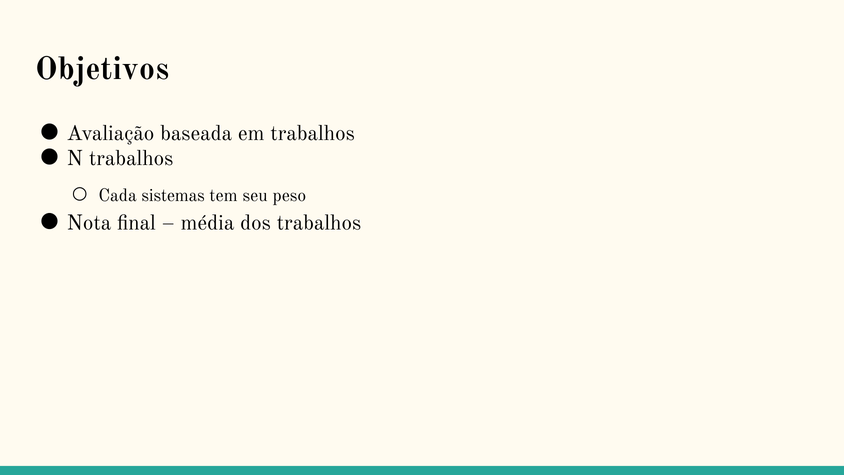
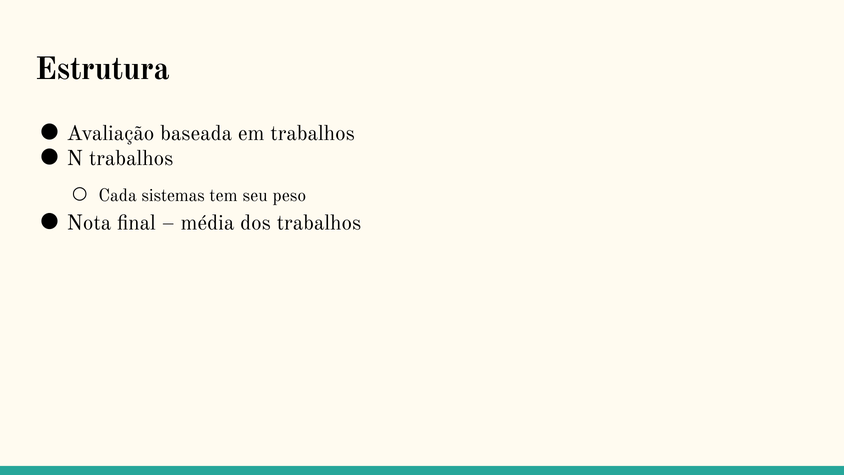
Objetivos: Objetivos -> Estrutura (103, 69)
